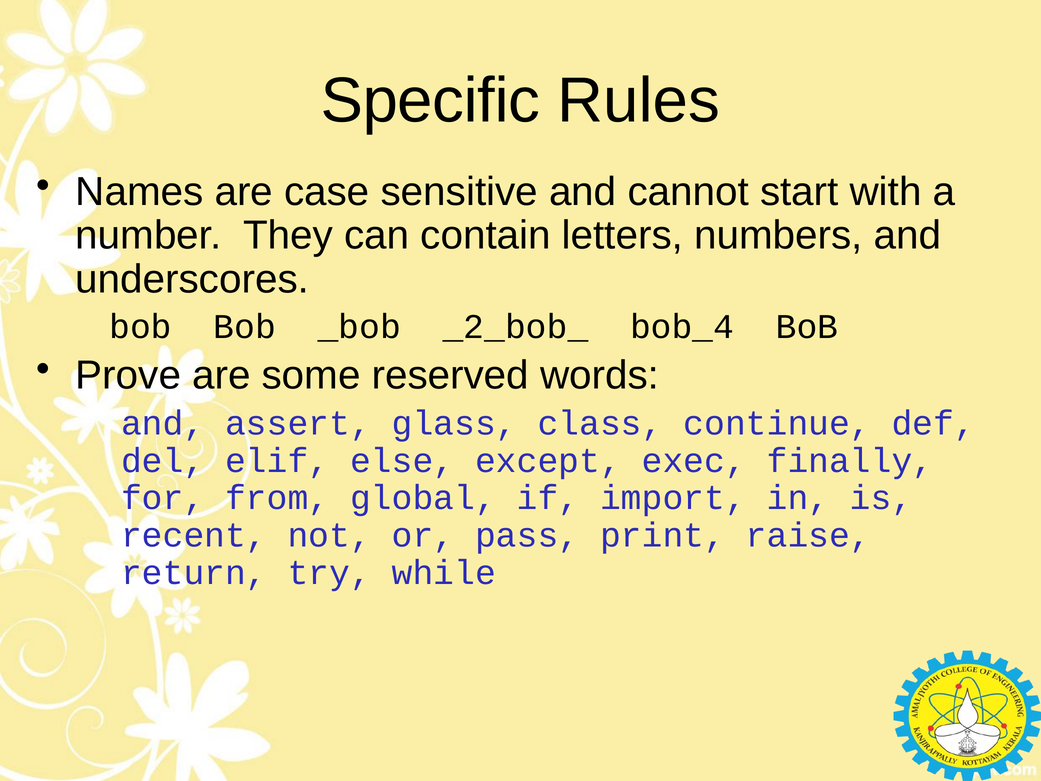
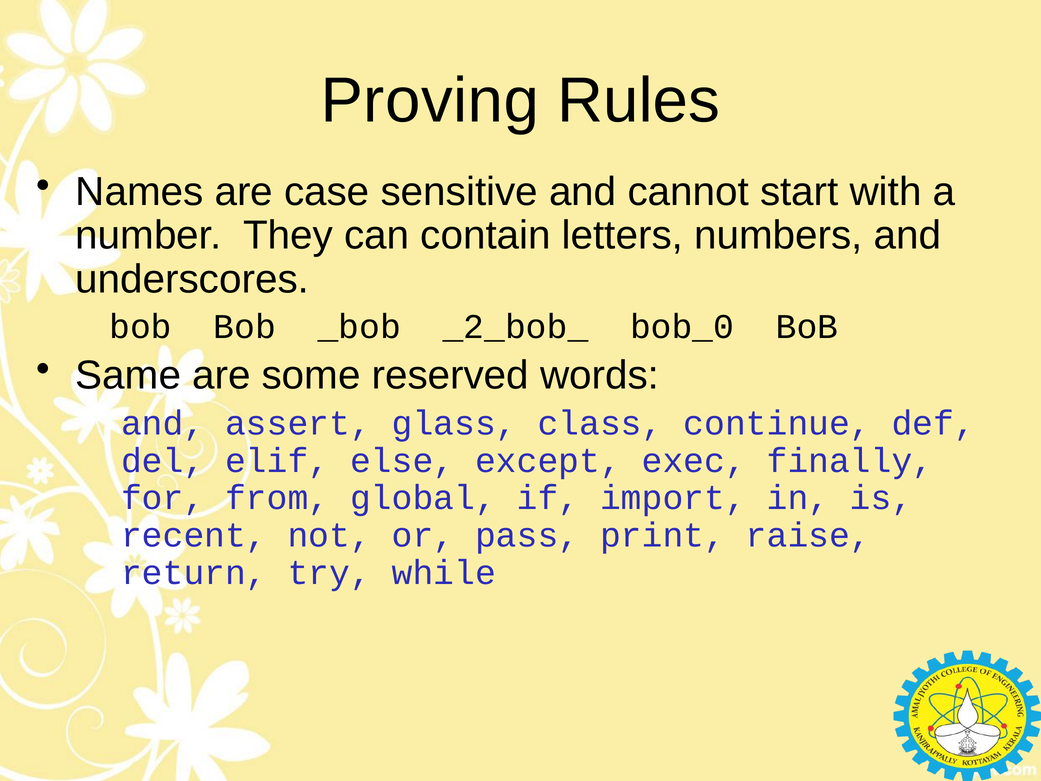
Specific: Specific -> Proving (430, 101)
bob_4: bob_4 -> bob_0 (682, 327)
Prove: Prove -> Same (128, 375)
